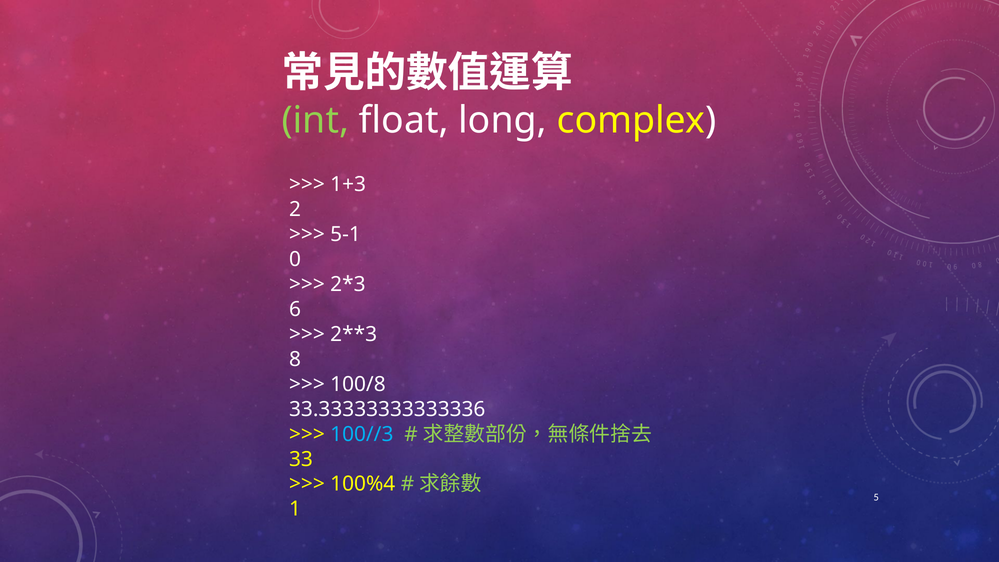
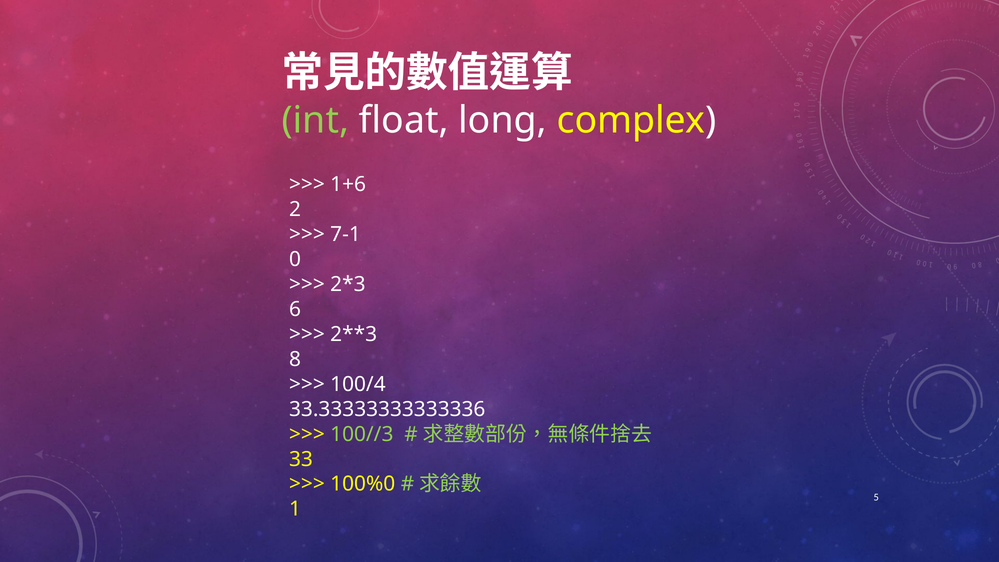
1+3: 1+3 -> 1+6 (348, 184)
5-1: 5-1 -> 7-1 (346, 234)
100/8: 100/8 -> 100/4 (358, 384)
100//3 colour: light blue -> light green (362, 434)
100%4: 100%4 -> 100%0 (363, 484)
